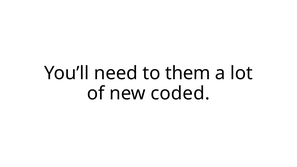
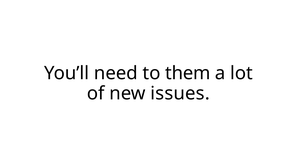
coded: coded -> issues (180, 93)
